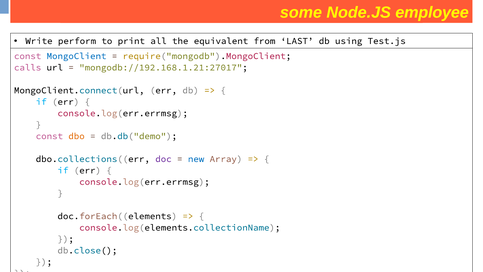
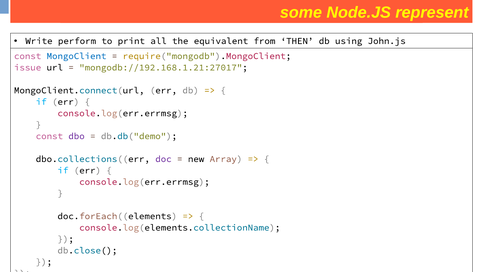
employee: employee -> represent (432, 13)
LAST: LAST -> THEN (297, 41)
Test.js: Test.js -> John.js (387, 41)
calls: calls -> issue (28, 67)
dbo colour: orange -> purple (77, 136)
new colour: blue -> black (196, 159)
